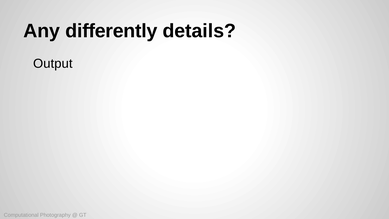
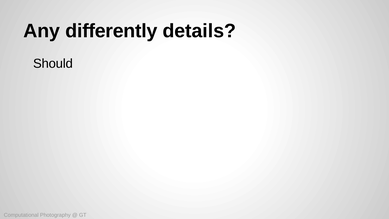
Output: Output -> Should (53, 64)
